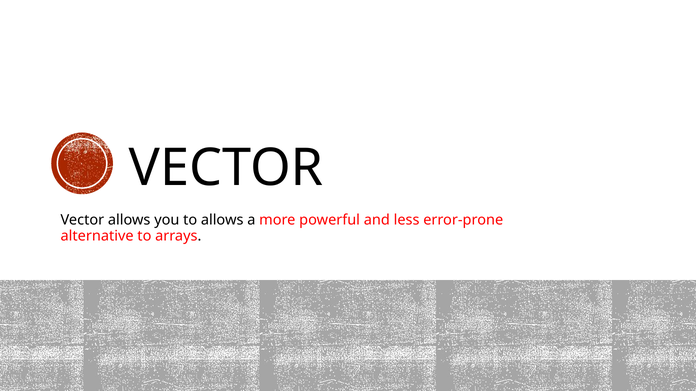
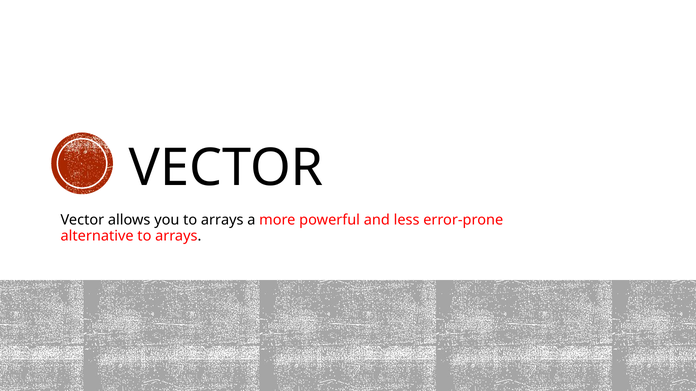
you to allows: allows -> arrays (222, 220)
